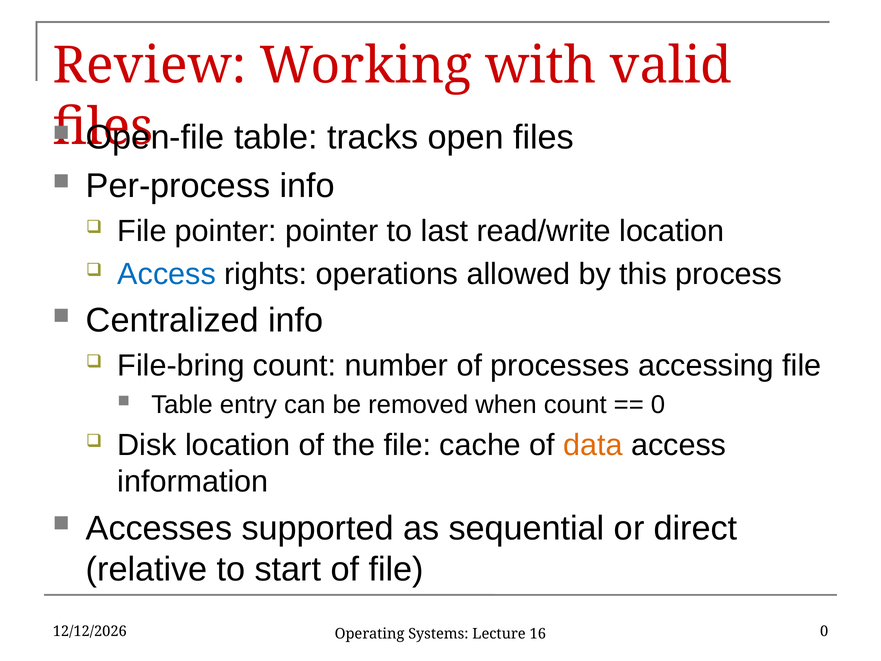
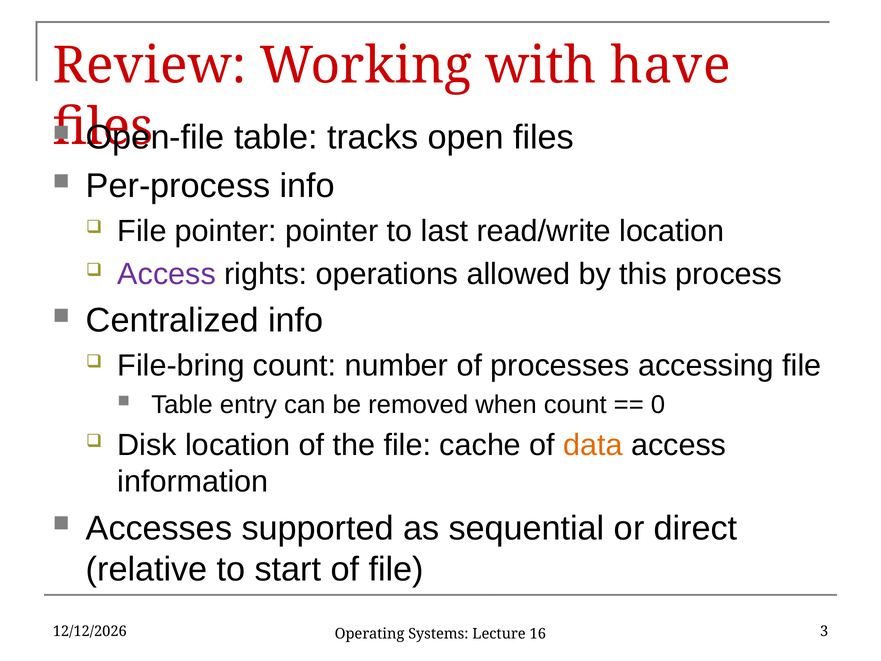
valid: valid -> have (671, 66)
Access colour: blue -> purple (167, 274)
0: 0 -> 3 (824, 631)
